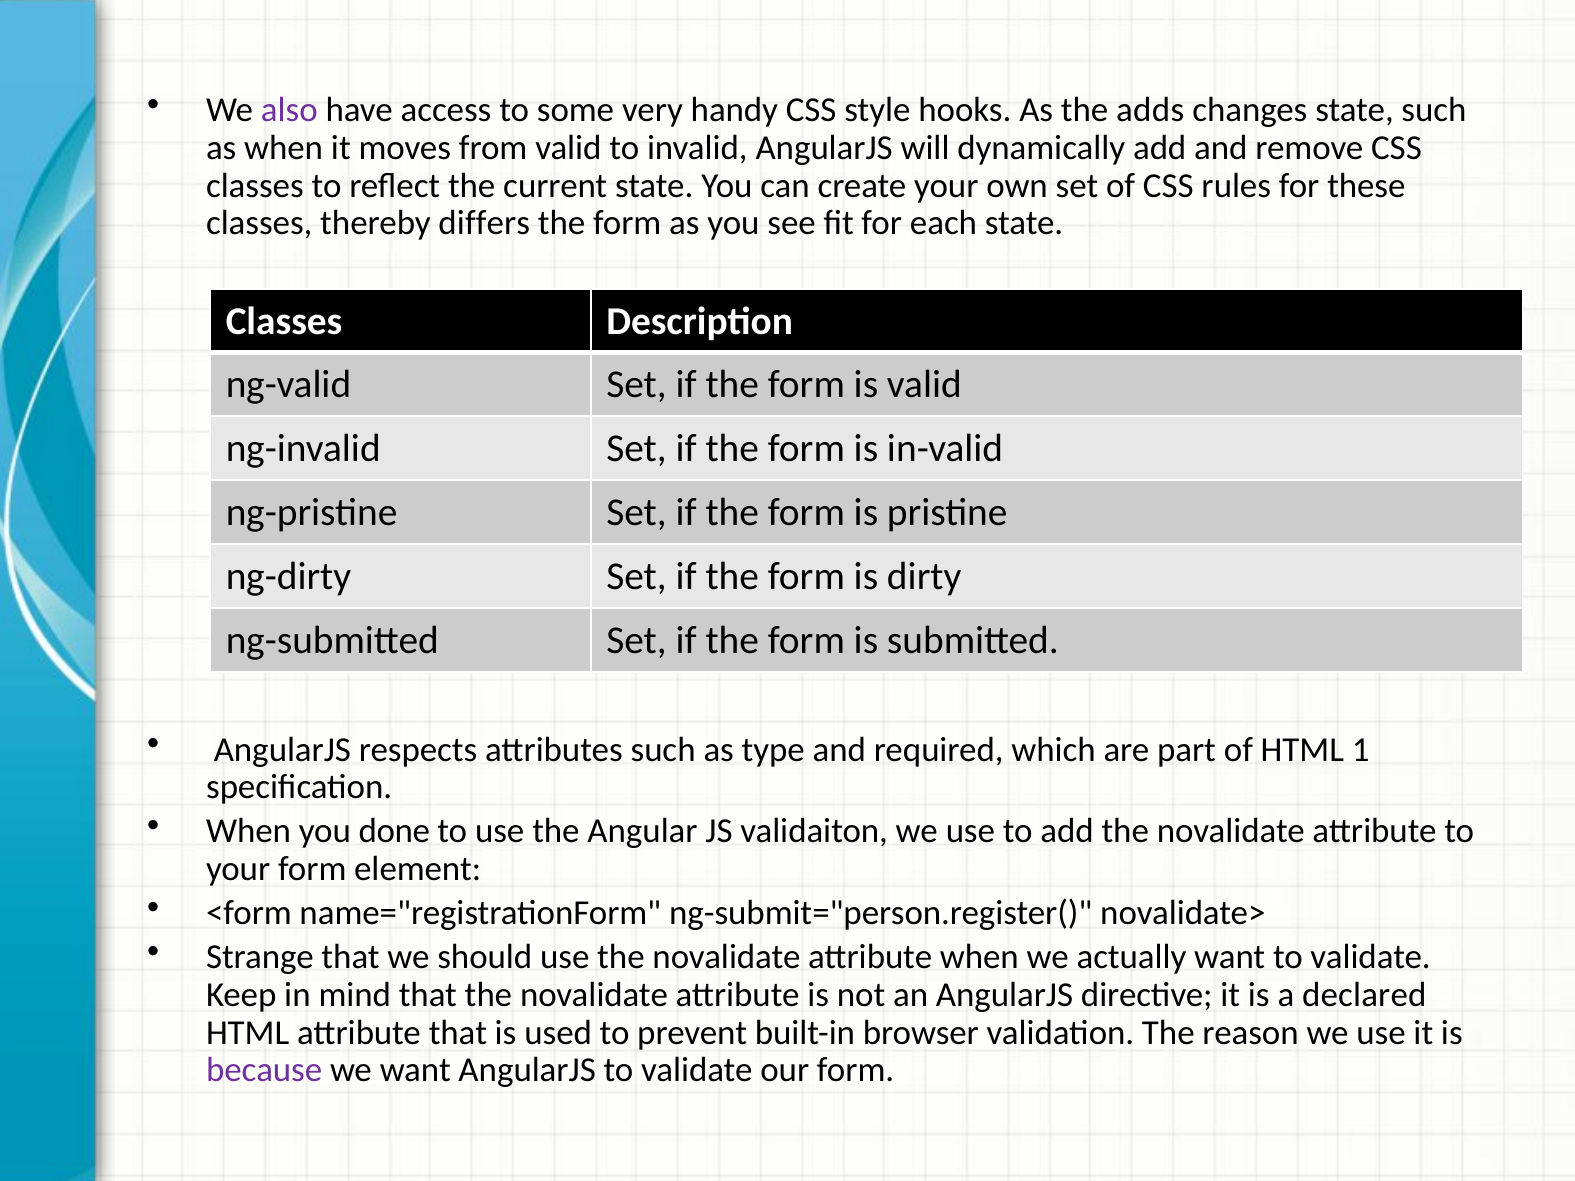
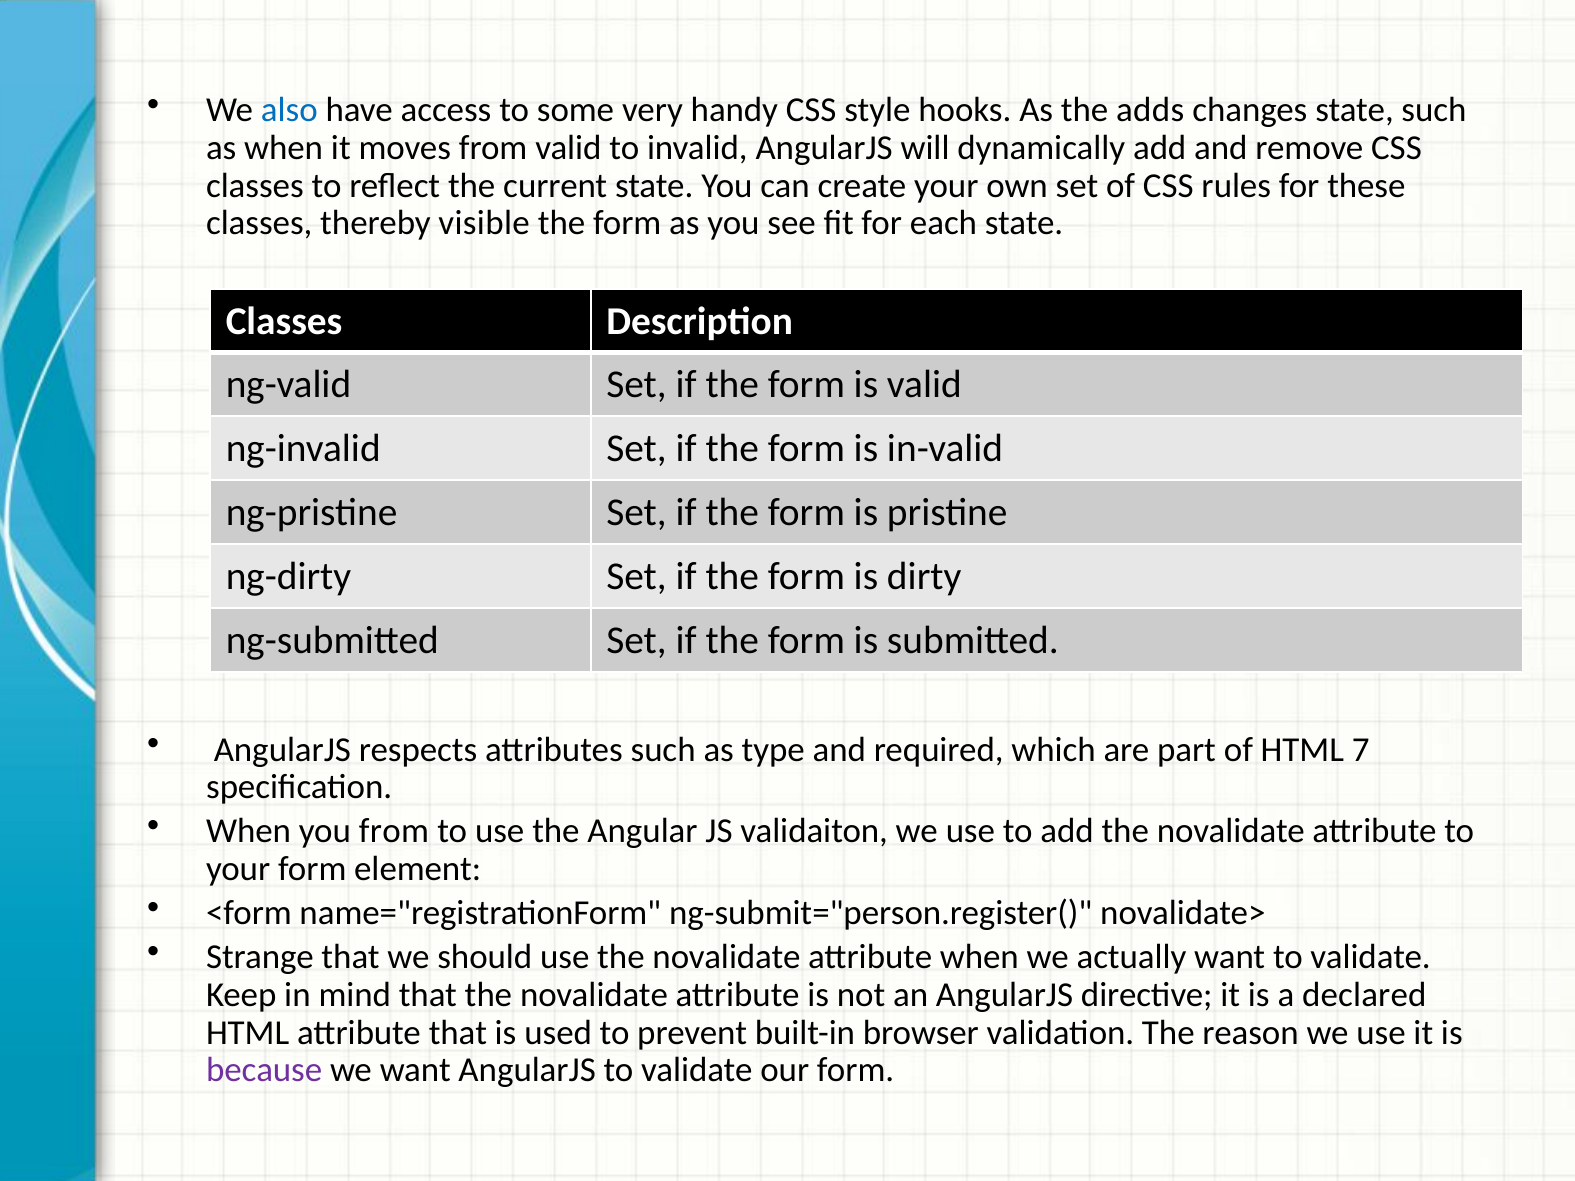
also colour: purple -> blue (289, 110)
differs: differs -> visible (484, 223)
1: 1 -> 7 (1361, 750)
you done: done -> from (394, 832)
